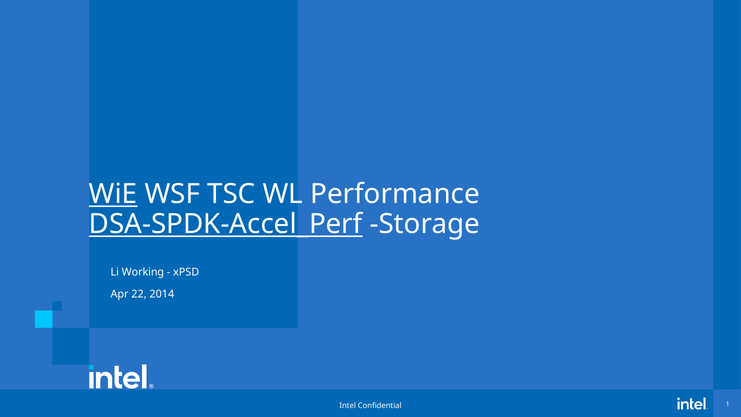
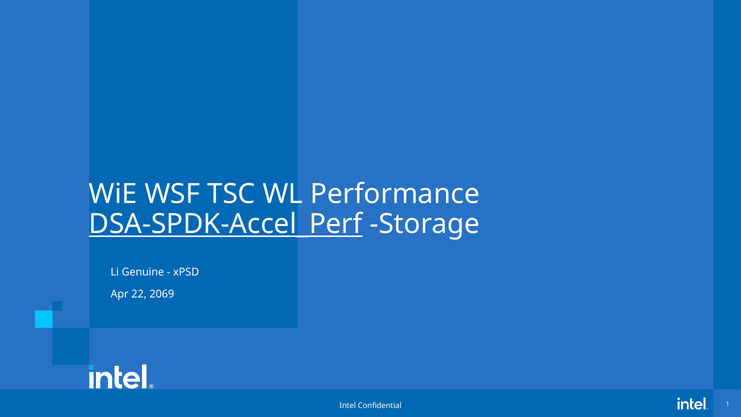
WiE underline: present -> none (113, 194)
Working: Working -> Genuine (143, 272)
2014: 2014 -> 2069 (162, 294)
